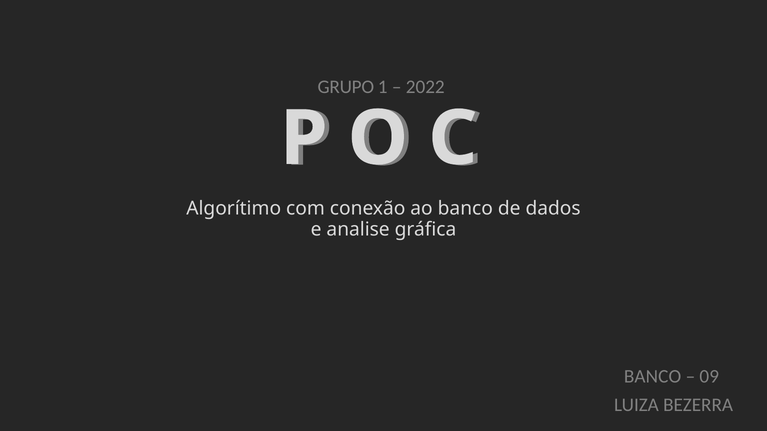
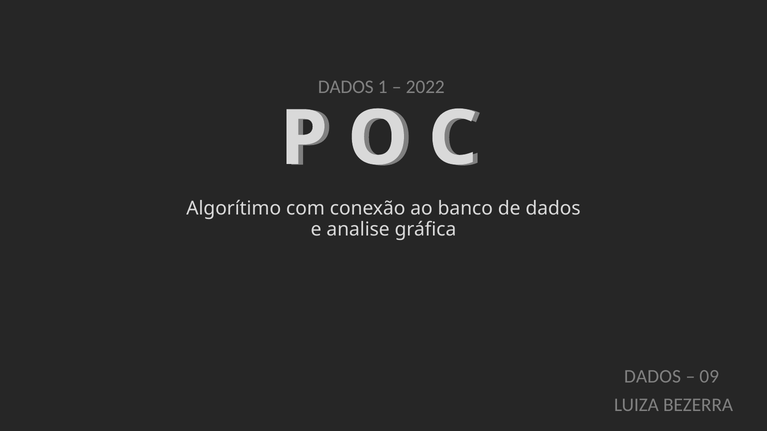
GRUPO: GRUPO -> DADOS (346, 87)
BANCO: BANCO -> DADOS (653, 377)
